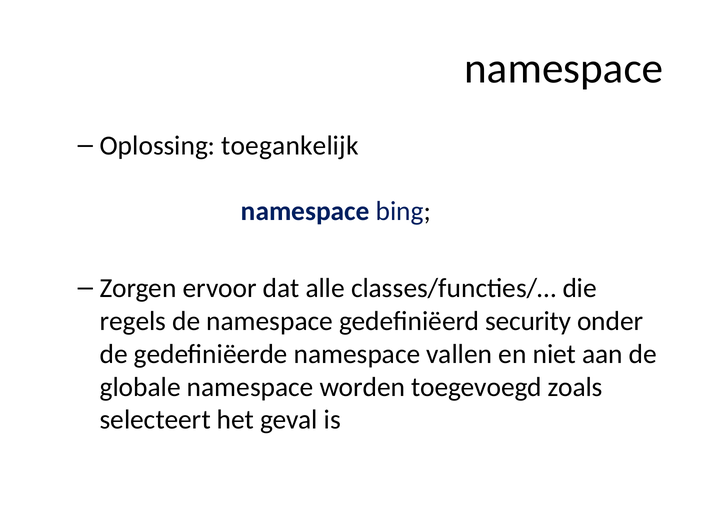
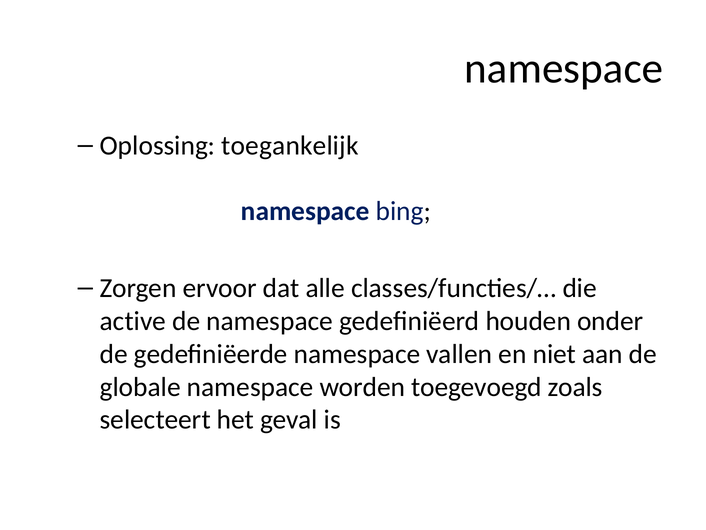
regels: regels -> active (133, 321)
security: security -> houden (528, 321)
